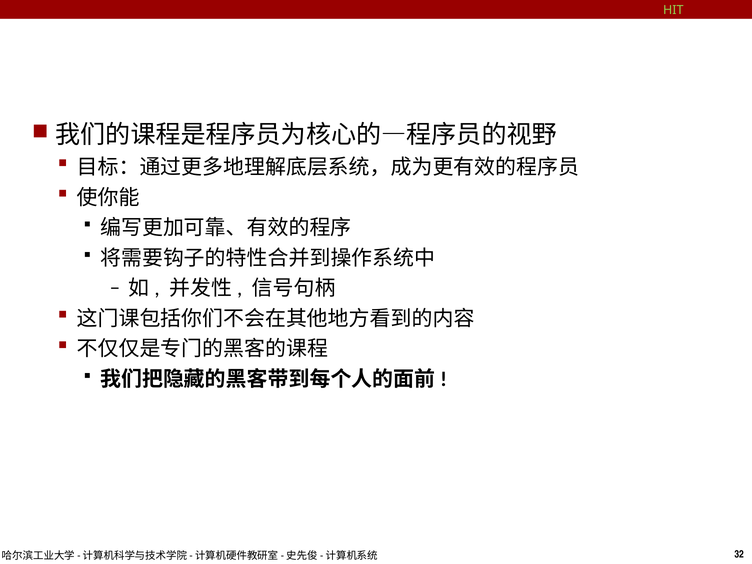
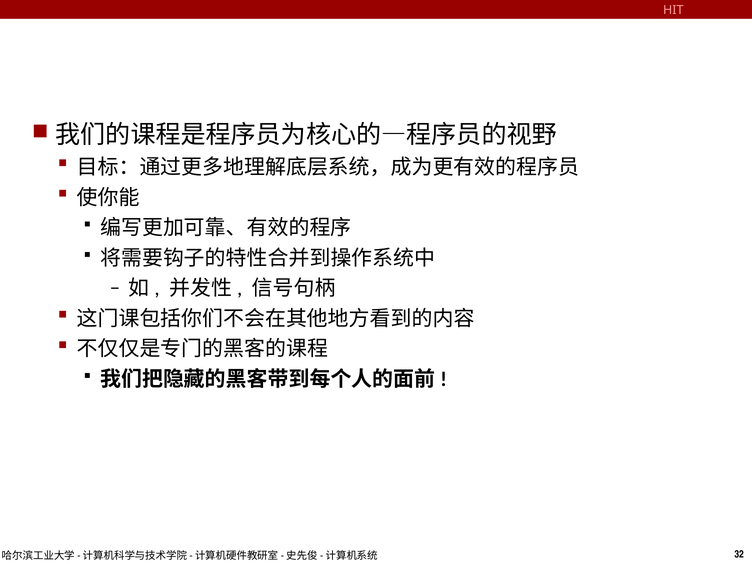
HIT colour: light green -> pink (673, 10)
